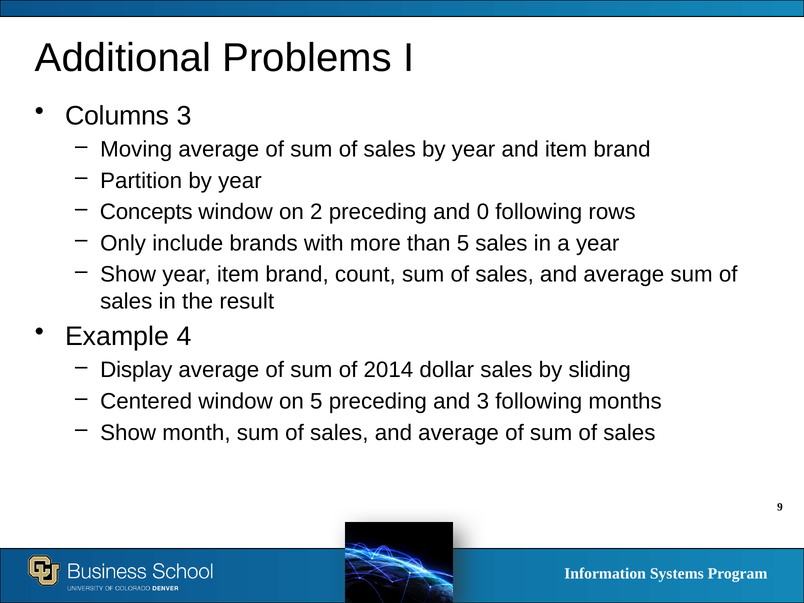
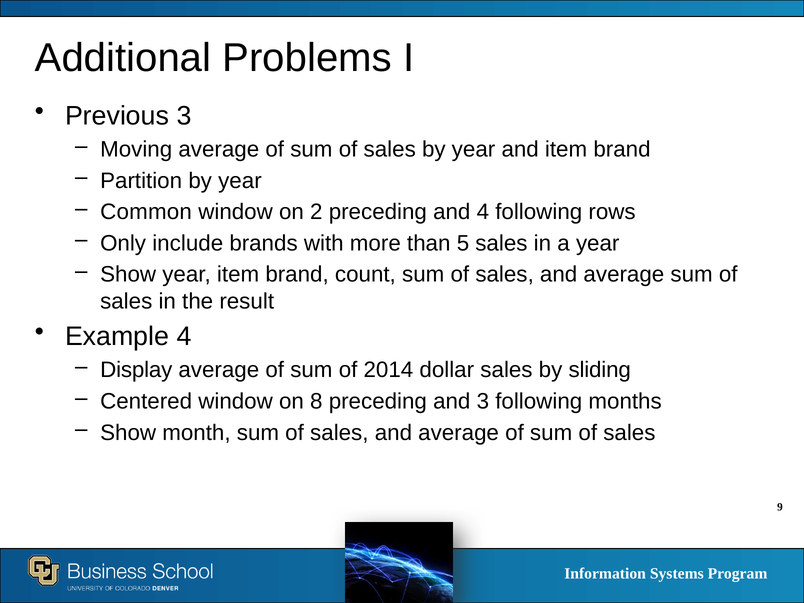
Columns: Columns -> Previous (117, 116)
Concepts: Concepts -> Common (146, 212)
and 0: 0 -> 4 (483, 212)
on 5: 5 -> 8 (316, 401)
